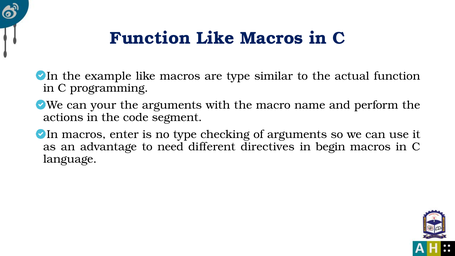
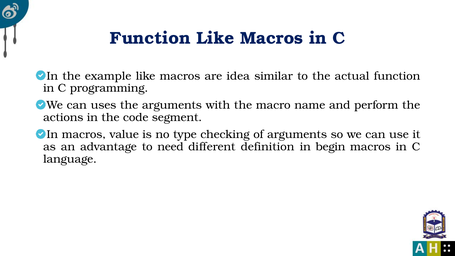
are type: type -> idea (238, 76)
your: your -> uses (103, 105)
enter: enter -> value (124, 135)
directives: directives -> definition (268, 147)
